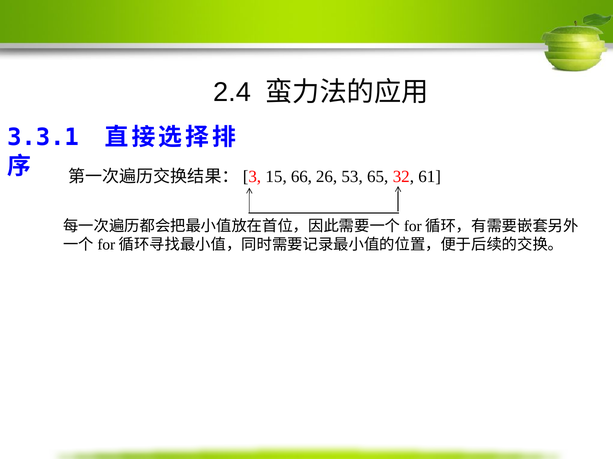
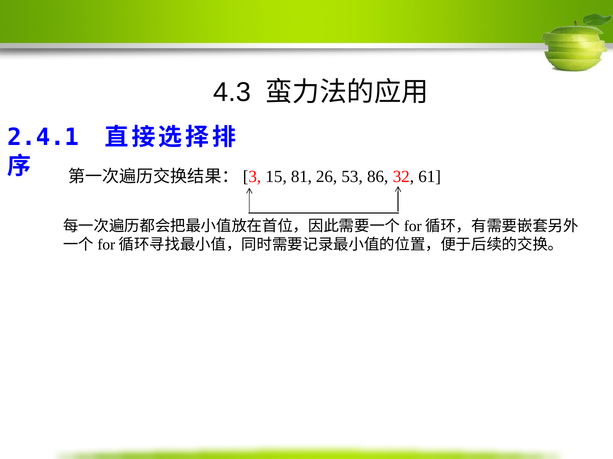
2.4: 2.4 -> 4.3 (232, 92)
3.3.1: 3.3.1 -> 2.4.1 (43, 138)
66: 66 -> 81 (301, 177)
65: 65 -> 86 (378, 177)
